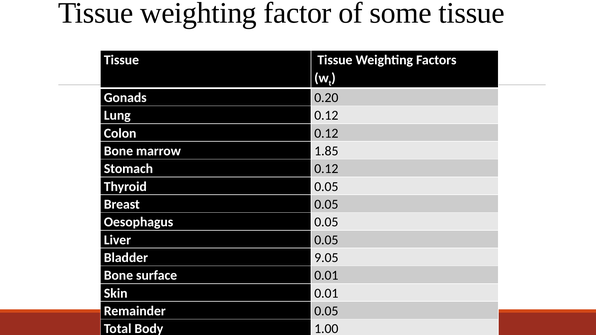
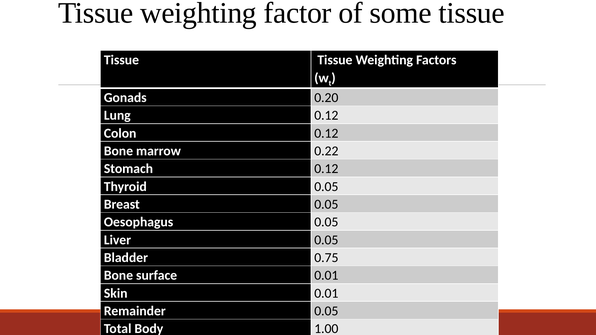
1.85: 1.85 -> 0.22 (326, 151)
9.05: 9.05 -> 0.75 (326, 258)
